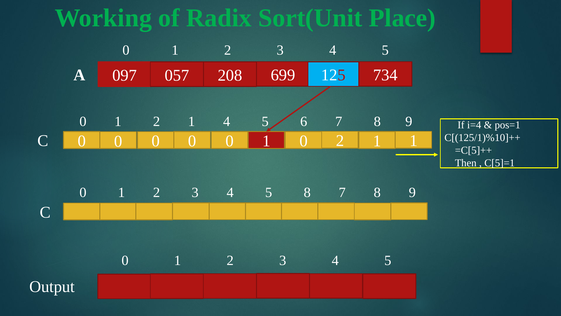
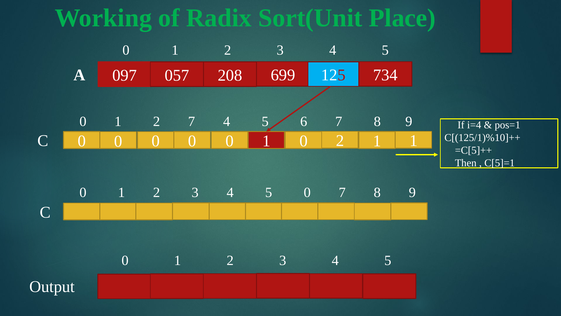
2 1: 1 -> 7 (192, 121)
8: 8 -> 0 (307, 192)
